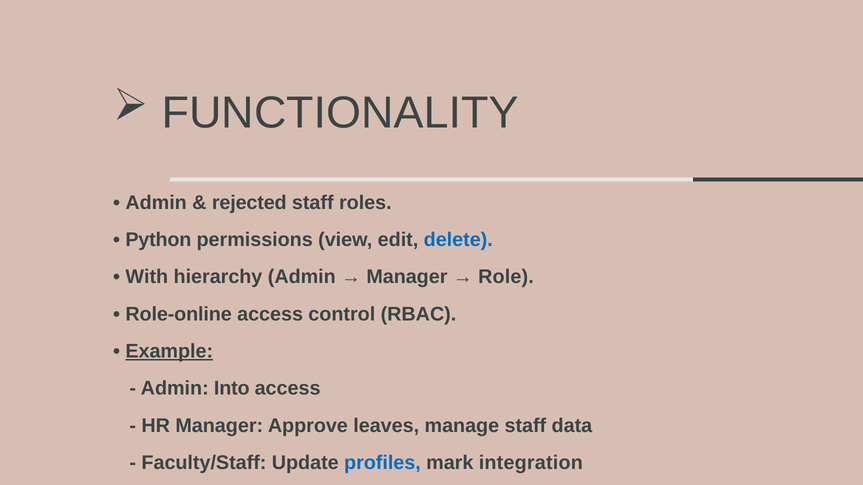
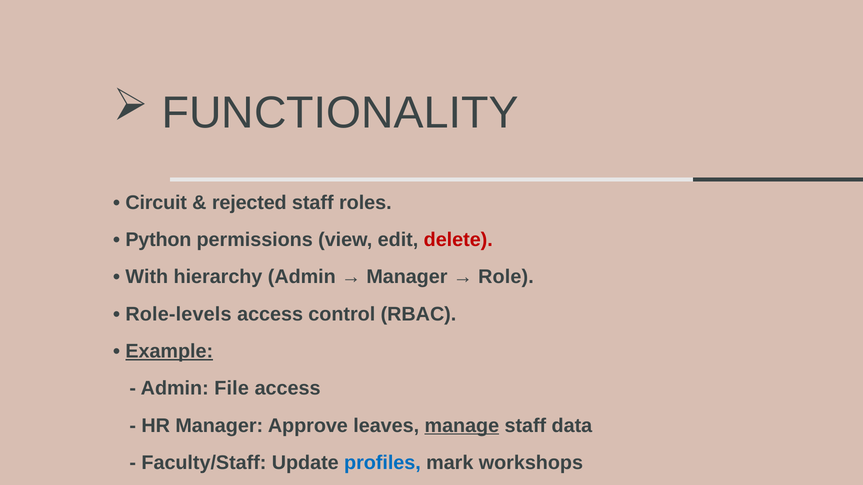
Admin: Admin -> Circuit (156, 203)
delete colour: blue -> red (458, 240)
Role-online: Role-online -> Role-levels (178, 314)
Into: Into -> File (232, 389)
manage underline: none -> present (462, 426)
integration: integration -> workshops (531, 463)
